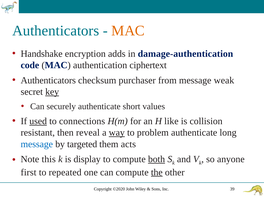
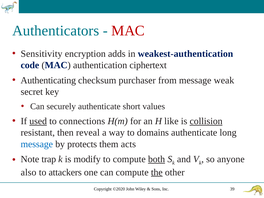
MAC colour: orange -> red (128, 31)
Handshake: Handshake -> Sensitivity (42, 54)
damage-authentication: damage-authentication -> weakest-authentication (185, 54)
Authenticators: Authenticators -> Authenticating (48, 80)
key underline: present -> none (52, 92)
collision underline: none -> present (206, 121)
way underline: present -> none (117, 133)
problem: problem -> domains (153, 133)
targeted: targeted -> protects (82, 144)
this: this -> trap (49, 159)
display: display -> modify (87, 159)
first: first -> also (29, 172)
repeated: repeated -> attackers (65, 172)
